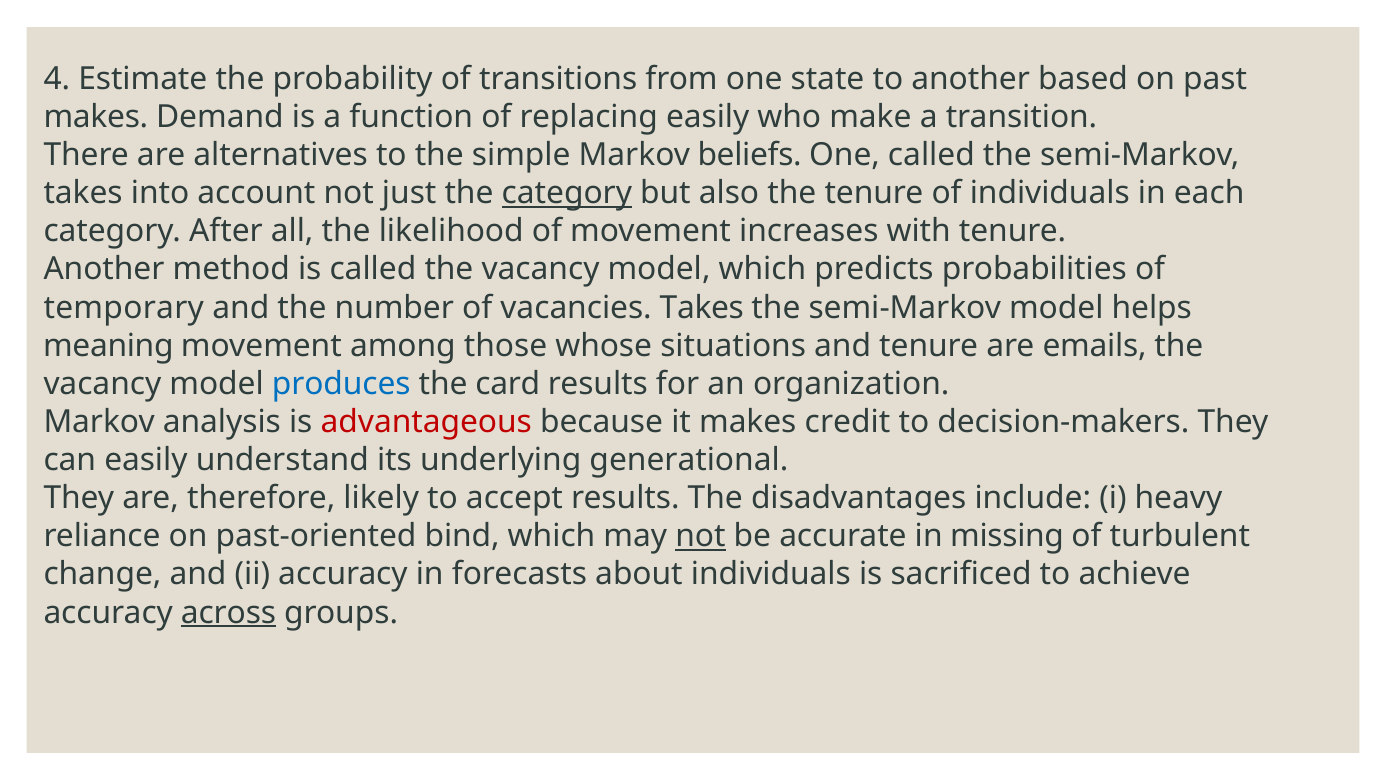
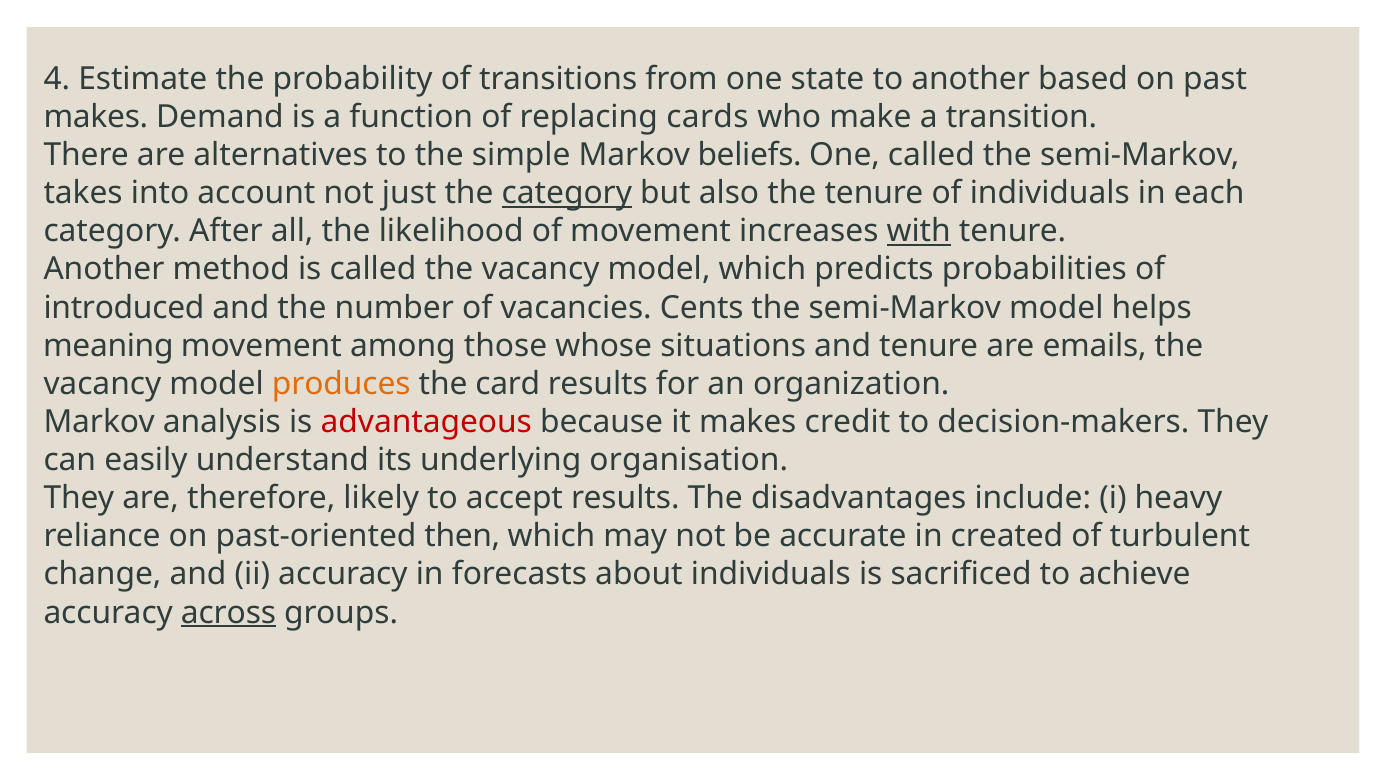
replacing easily: easily -> cards (707, 117)
with underline: none -> present (919, 231)
temporary: temporary -> introduced (124, 307)
vacancies Takes: Takes -> Cents (702, 307)
produces colour: blue -> orange (341, 384)
generational: generational -> organisation (689, 460)
bind: bind -> then (462, 536)
not underline: present -> none (700, 536)
missing: missing -> created (1007, 536)
